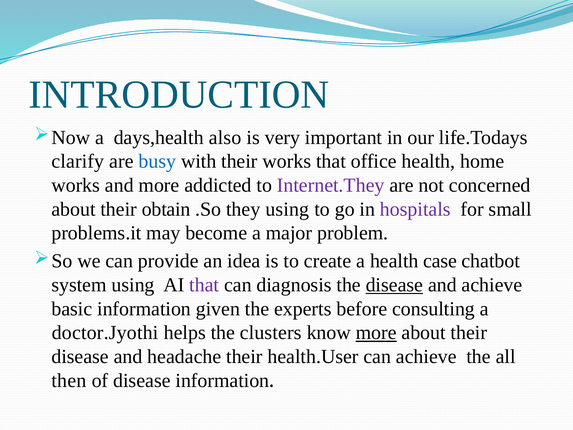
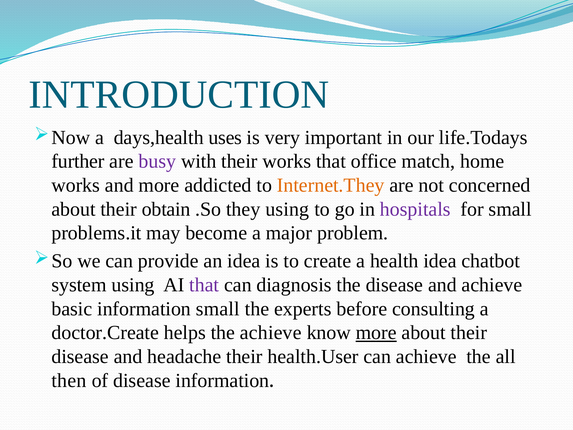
also: also -> uses (225, 137)
clarify: clarify -> further (78, 161)
busy colour: blue -> purple (157, 161)
office health: health -> match (428, 161)
Internet.They colour: purple -> orange (331, 185)
health case: case -> idea (440, 261)
disease underline: present -> none (394, 285)
information given: given -> small (218, 309)
doctor.Jyothi: doctor.Jyothi -> doctor.Create (105, 332)
the clusters: clusters -> achieve (271, 332)
